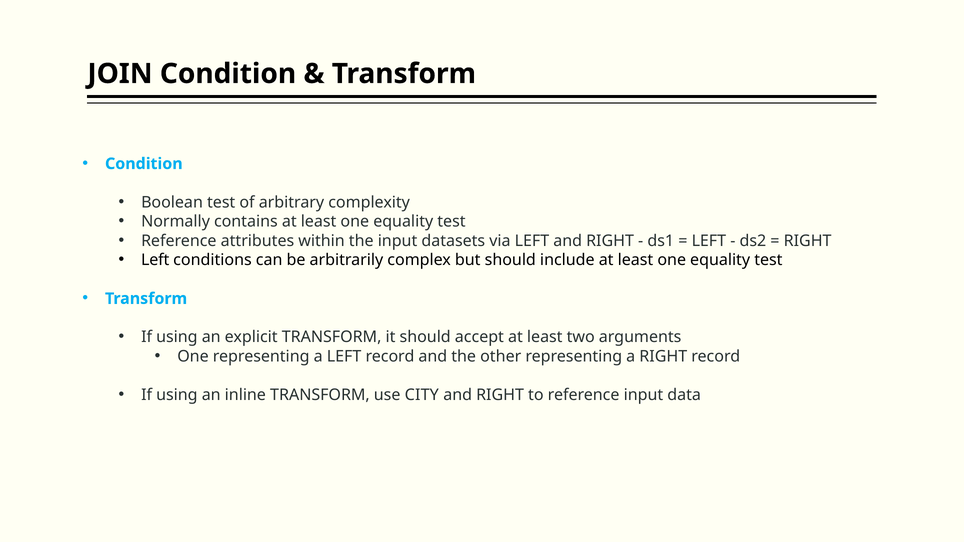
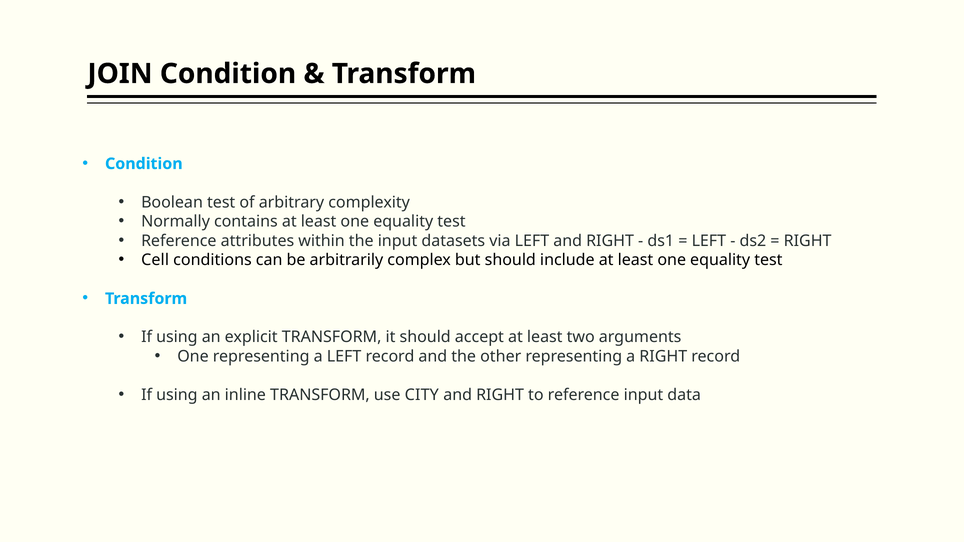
Left: Left -> Cell (155, 260)
